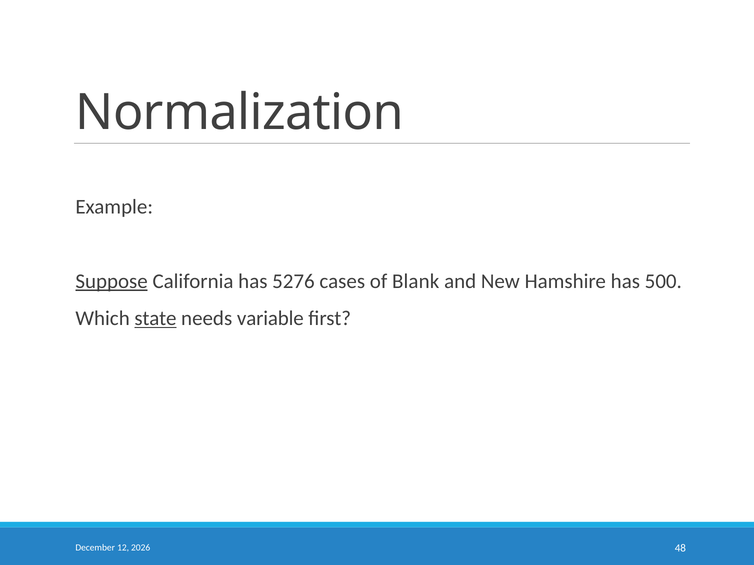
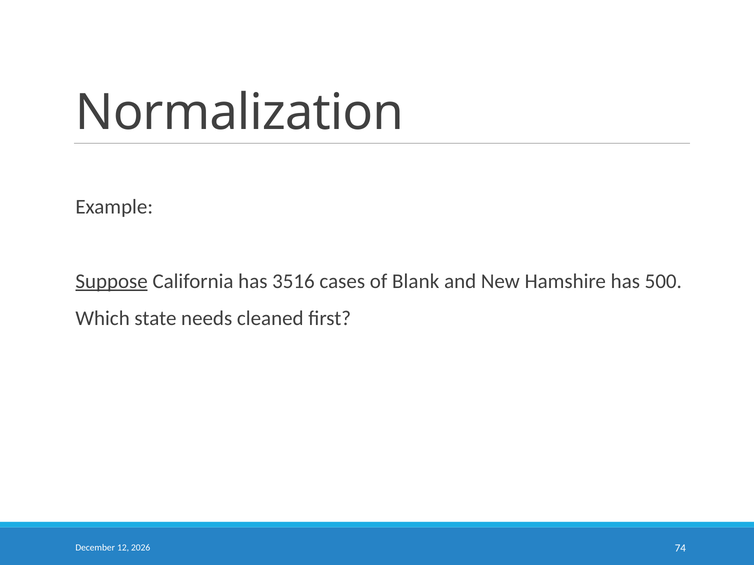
5276: 5276 -> 3516 (293, 282)
state underline: present -> none (155, 319)
variable: variable -> cleaned (270, 319)
48: 48 -> 74 (680, 548)
